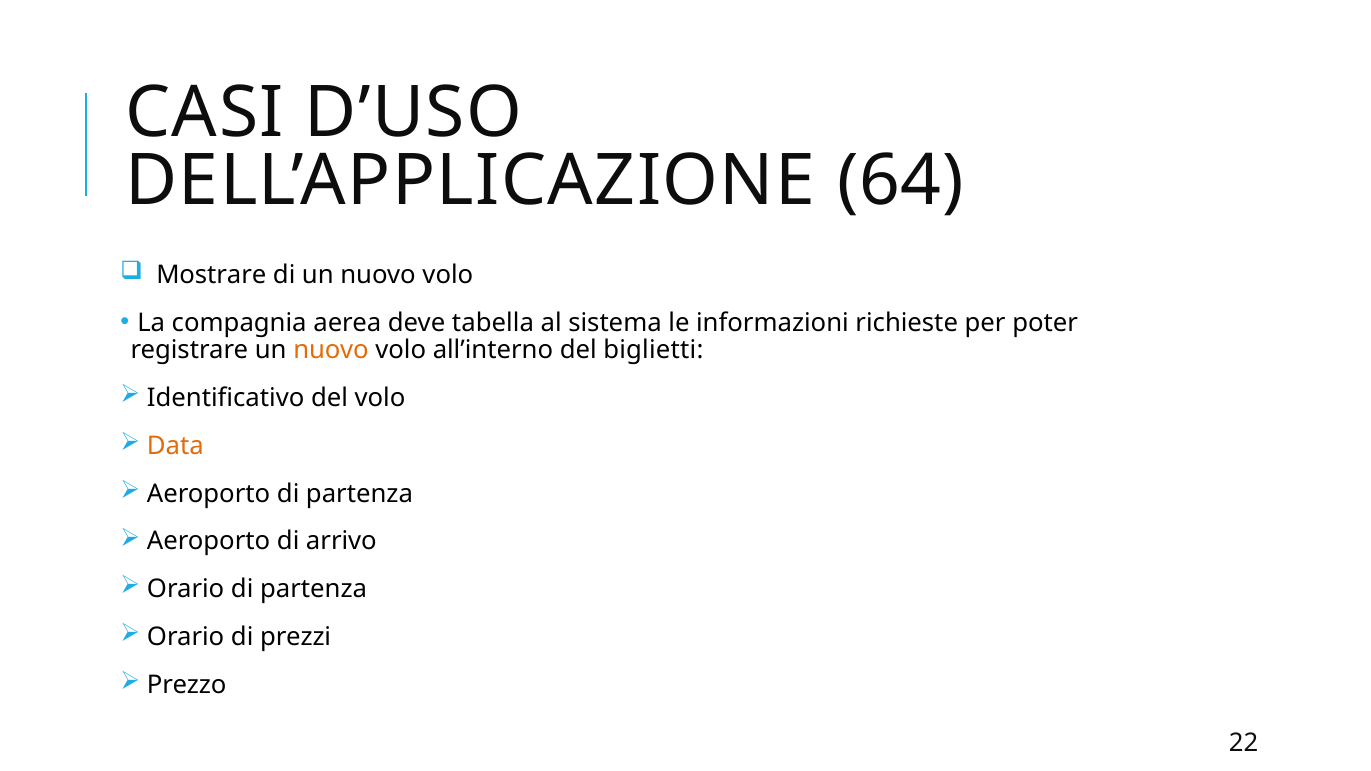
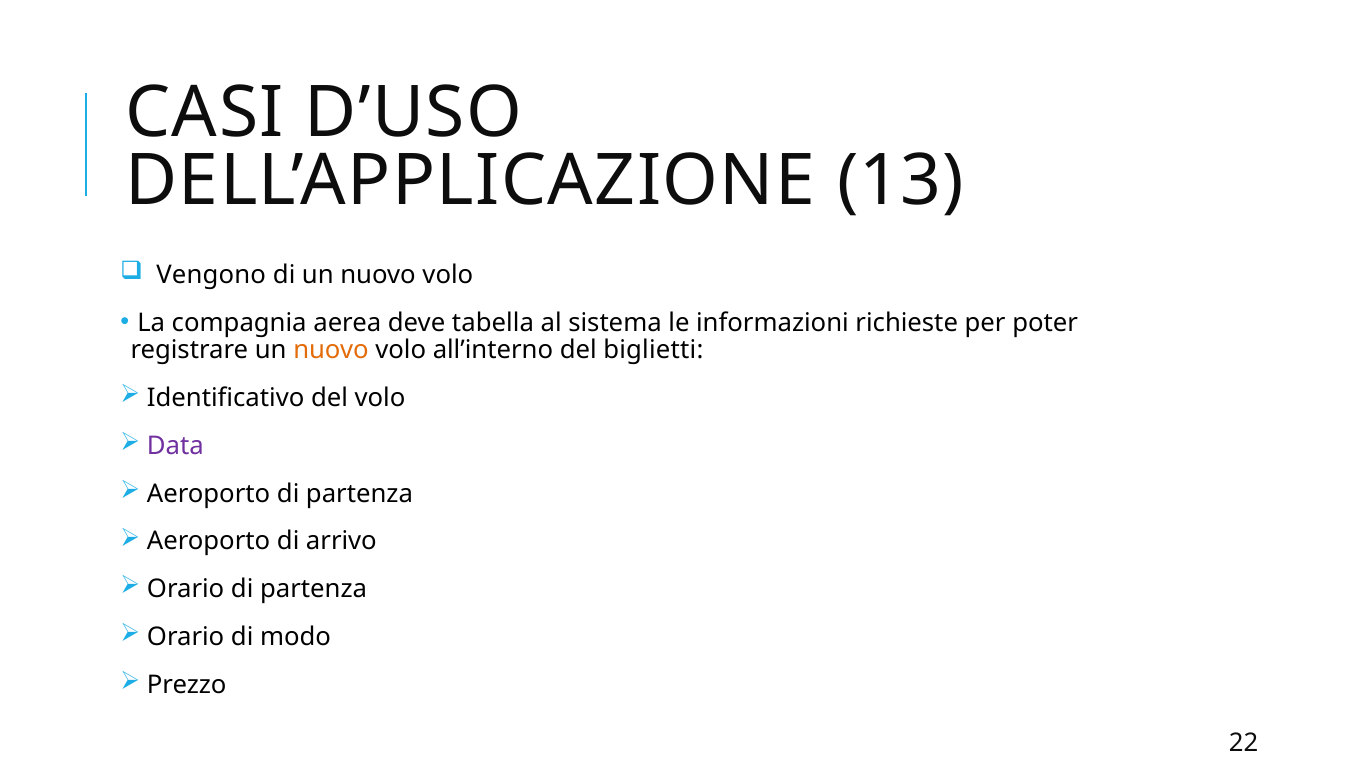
64: 64 -> 13 (900, 181)
Mostrare: Mostrare -> Vengono (211, 275)
Data colour: orange -> purple (175, 446)
prezzi: prezzi -> modo (296, 637)
